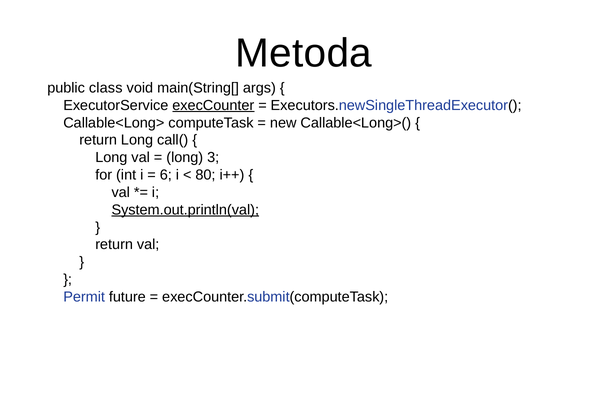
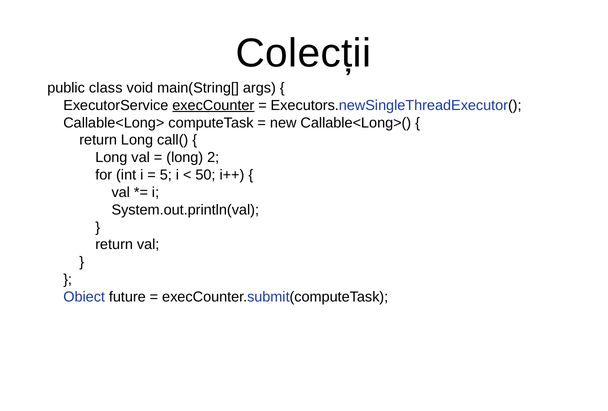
Metoda: Metoda -> Colecții (303, 53)
3: 3 -> 2 (213, 158)
6: 6 -> 5 (166, 175)
80: 80 -> 50 (205, 175)
System.out.println(val underline: present -> none (185, 210)
Permit: Permit -> Obiect (84, 297)
